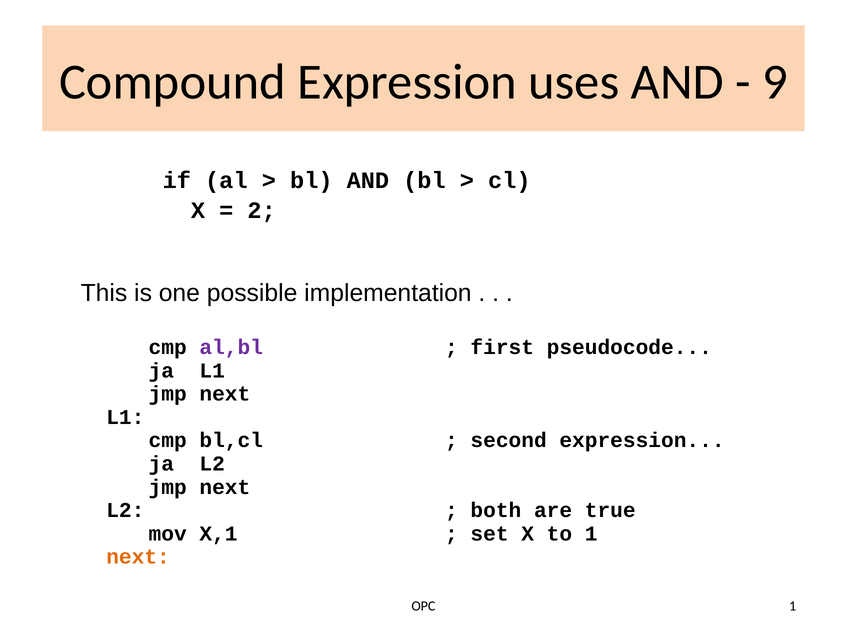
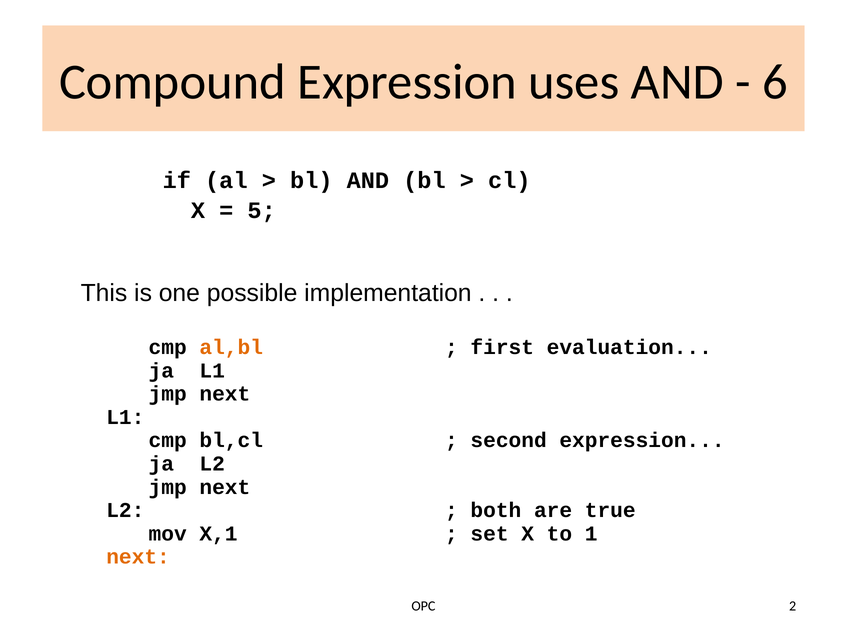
9: 9 -> 6 (775, 82)
2: 2 -> 5 (262, 210)
al,bl colour: purple -> orange (231, 347)
pseudocode: pseudocode -> evaluation (629, 347)
OPC 1: 1 -> 2 (793, 607)
